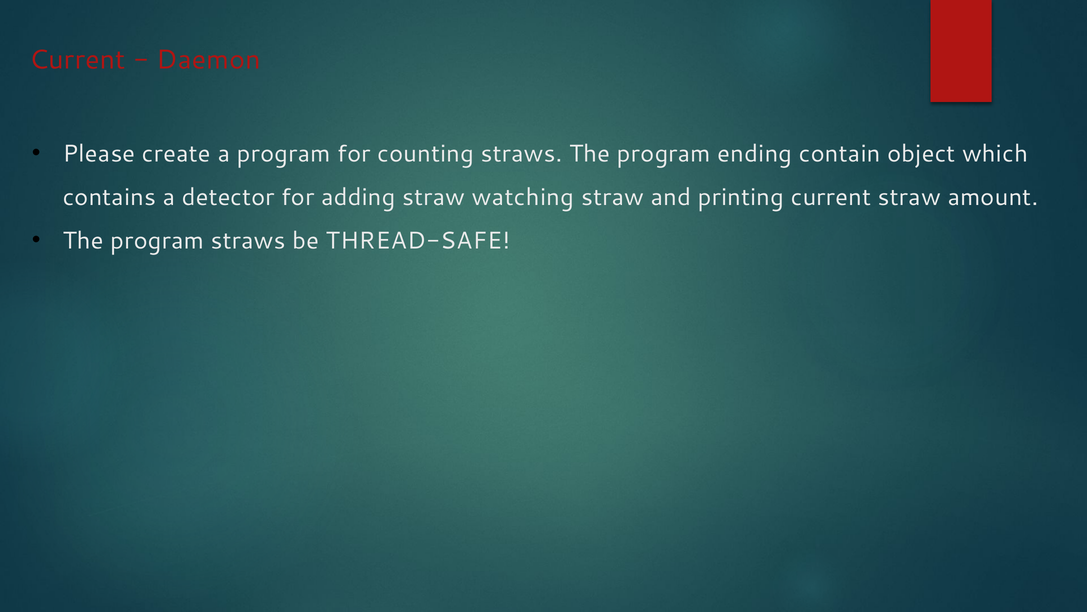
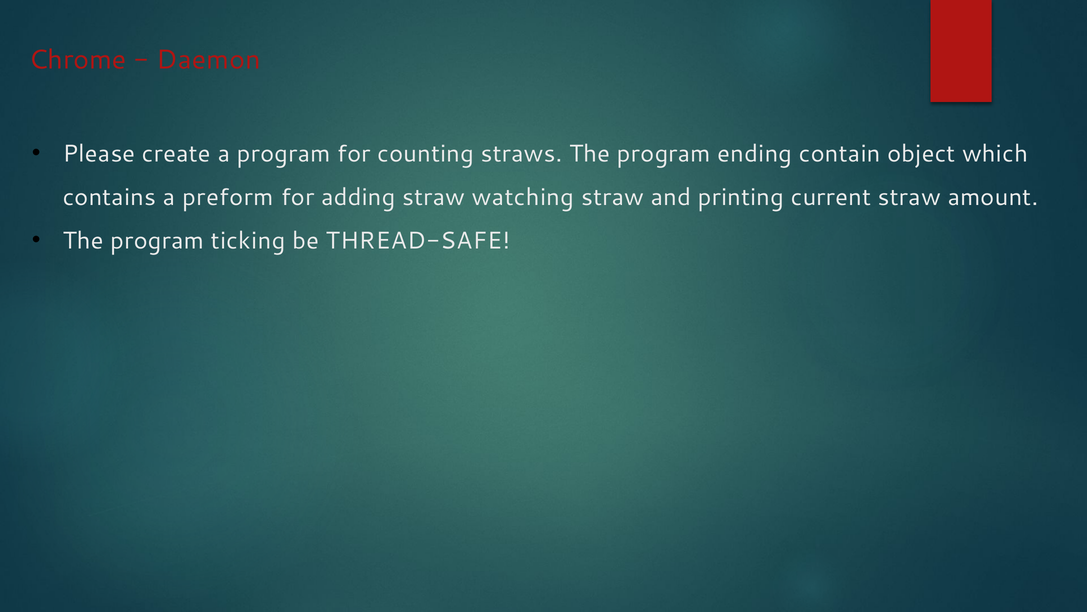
Current: Current -> Chrome (78, 60)
detector: detector -> preform (228, 197)
program straws: straws -> ticking (248, 241)
